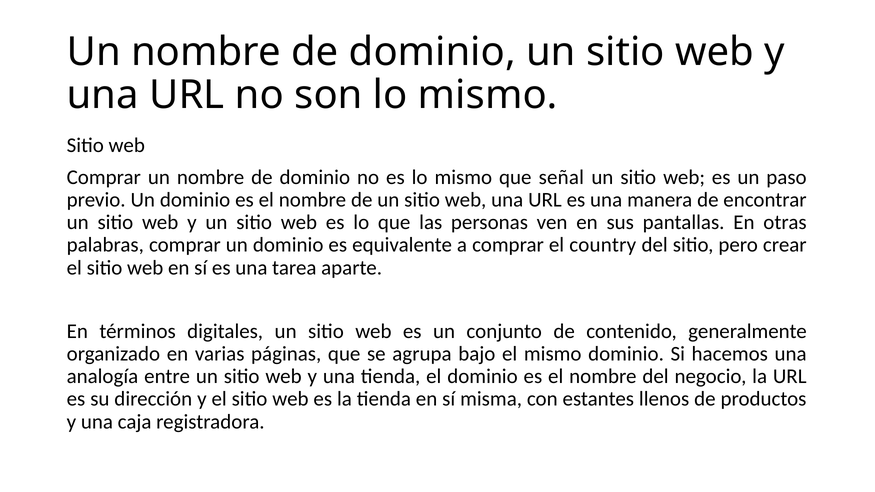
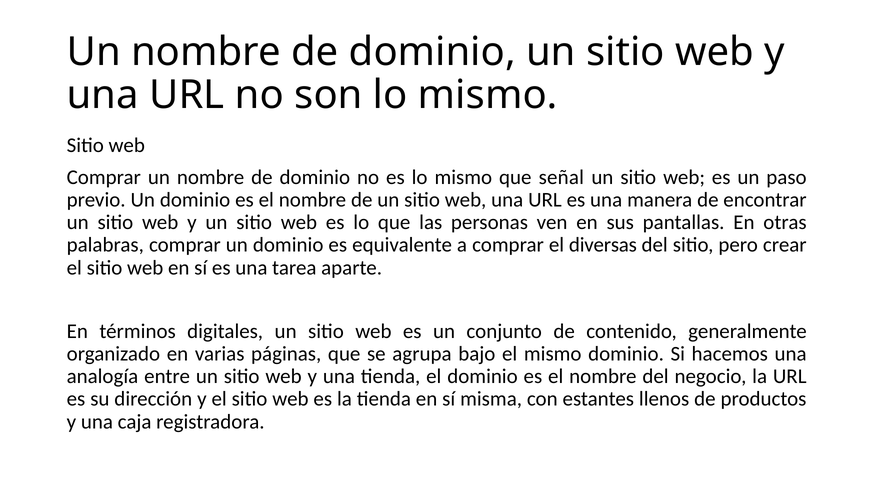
country: country -> diversas (603, 245)
